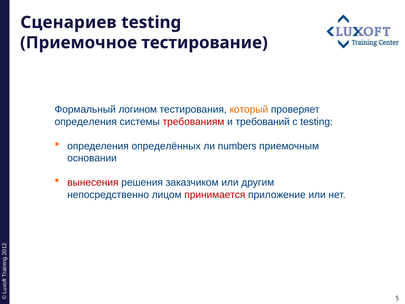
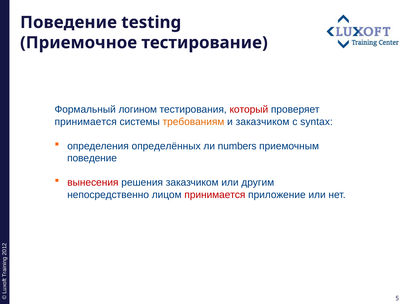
Сценариев: Сценариев -> Поведение (68, 22)
который colour: orange -> red (249, 110)
определения: определения -> принимается (86, 122)
требованиям colour: red -> orange (193, 122)
и требований: требований -> заказчиком (263, 122)
с testing: testing -> syntax (317, 122)
основании: основании -> поведение (92, 158)
